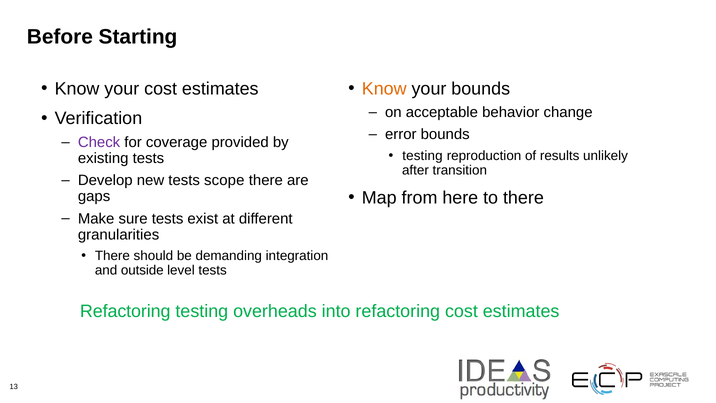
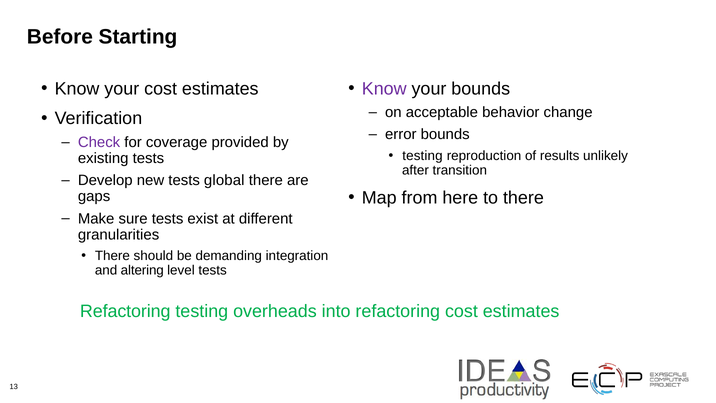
Know colour: orange -> purple (384, 89)
scope: scope -> global (224, 180)
outside: outside -> altering (142, 270)
